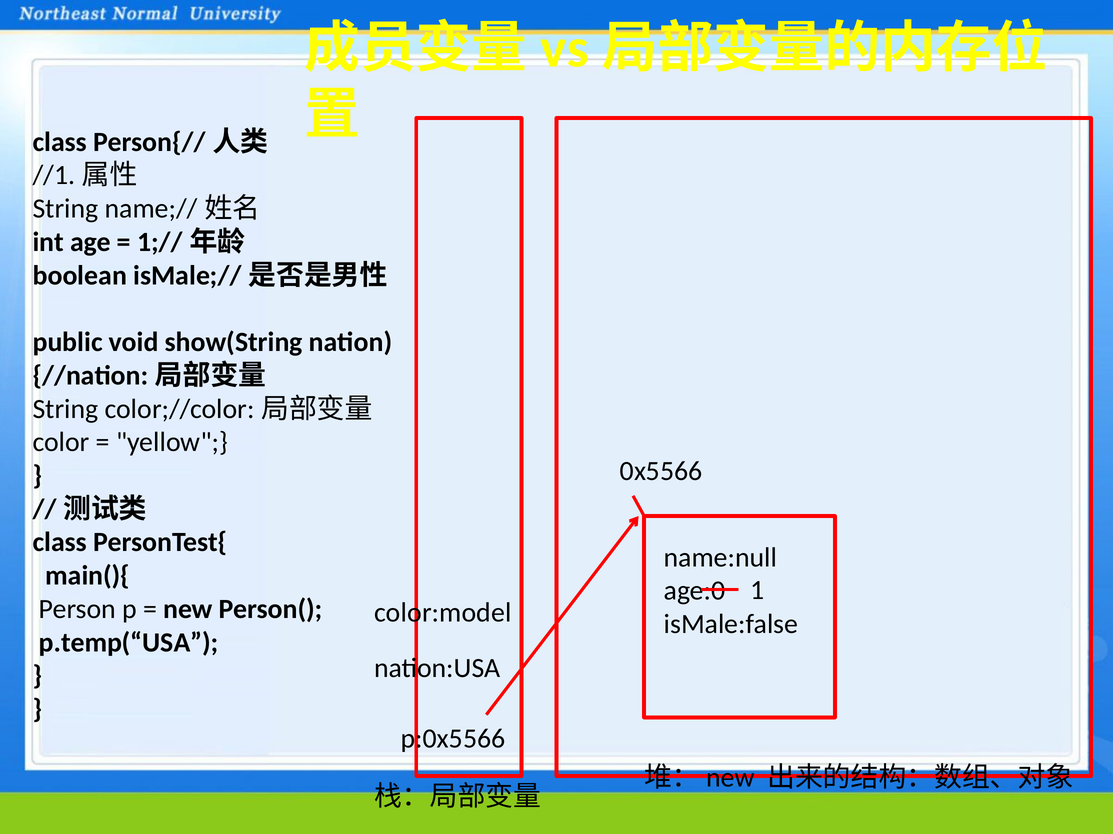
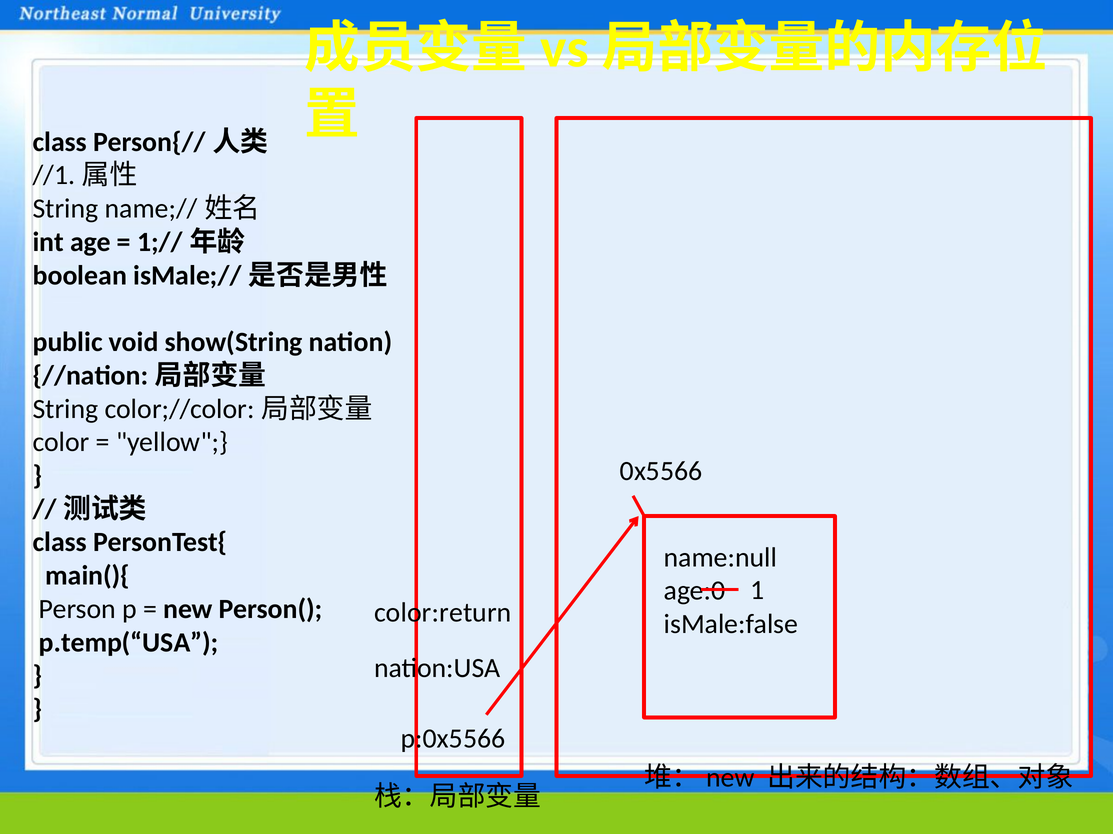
color:model: color:model -> color:return (443, 613)
